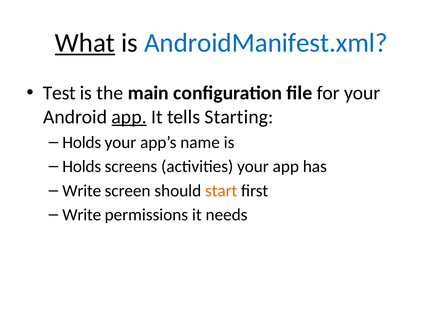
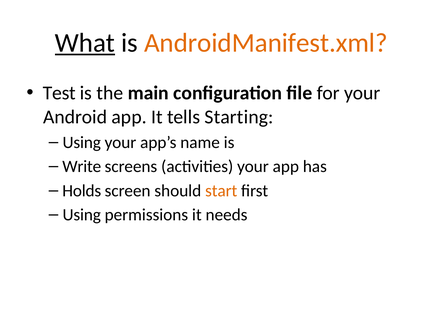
AndroidManifest.xml colour: blue -> orange (266, 43)
app underline: present -> none (129, 117)
Holds: Holds -> Using (82, 142)
Holds: Holds -> Write (82, 166)
Write: Write -> Holds (82, 190)
Write: Write -> Using (82, 214)
